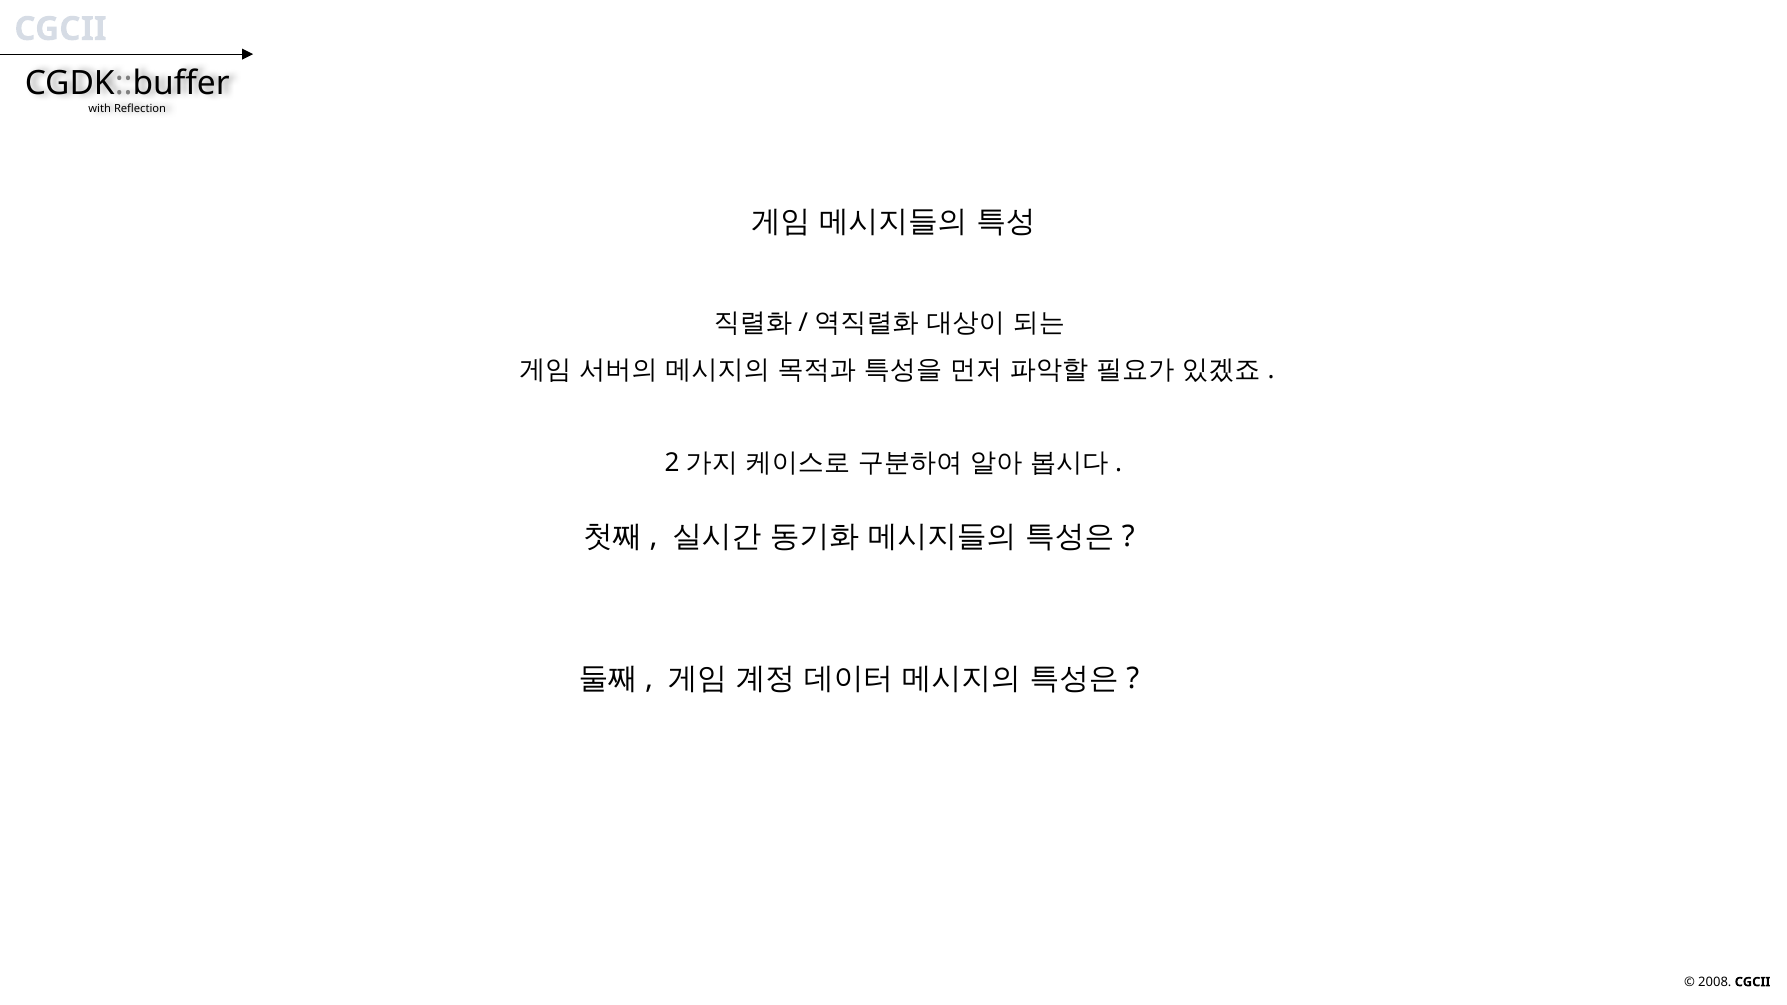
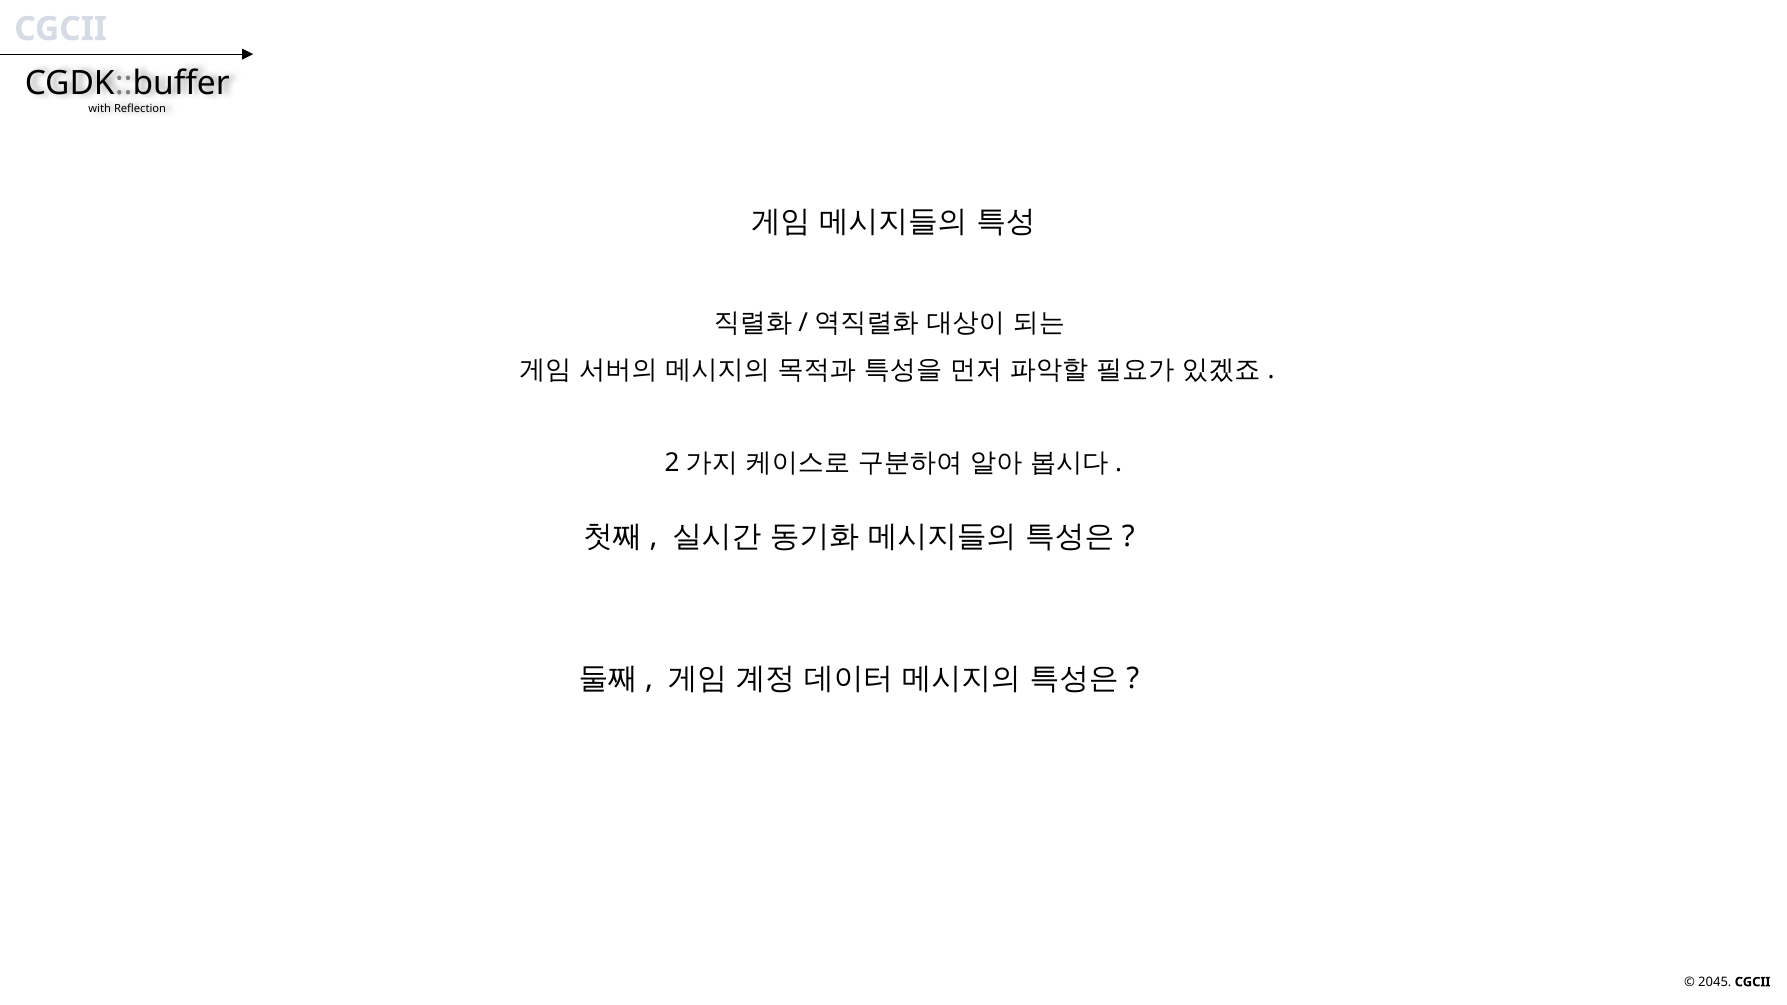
2008: 2008 -> 2045 (1715, 982)
